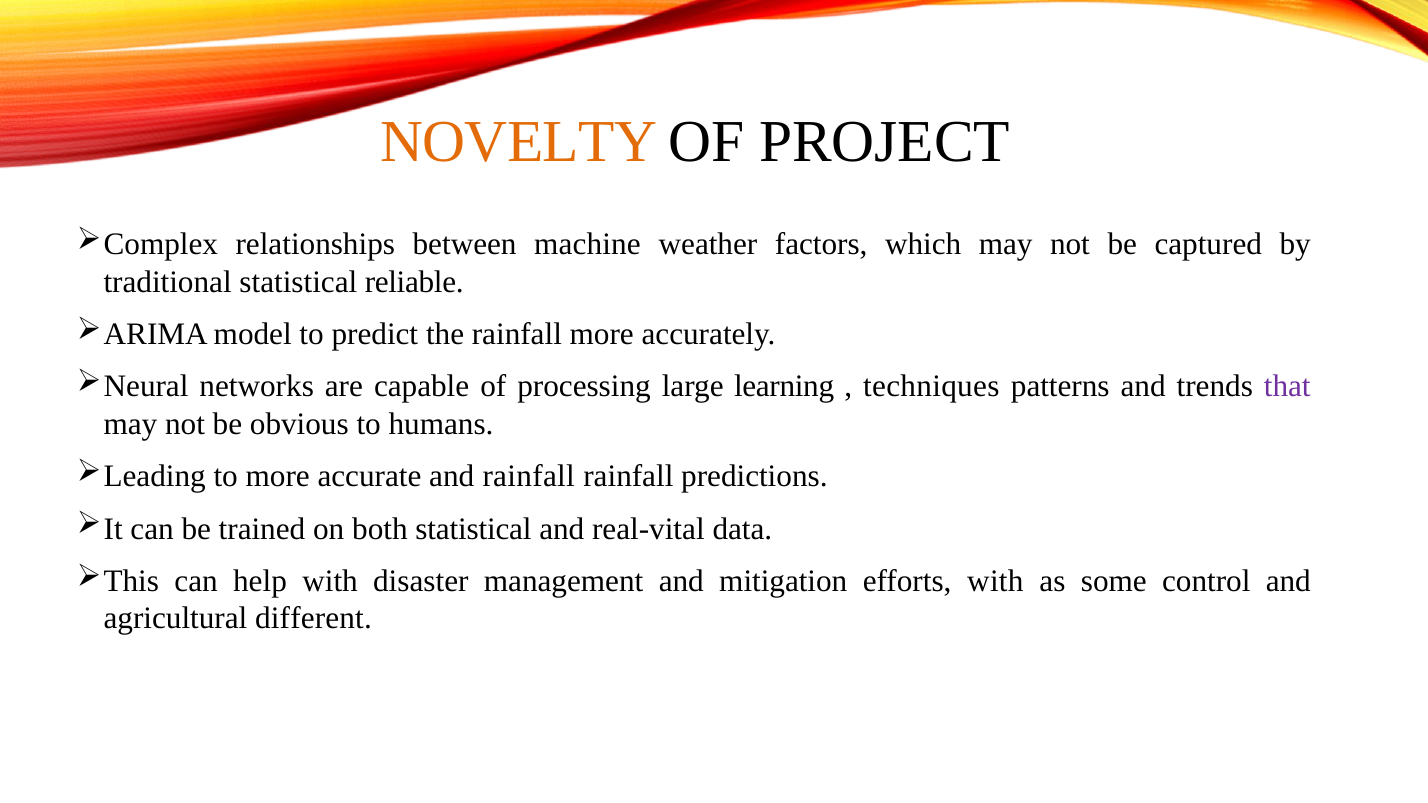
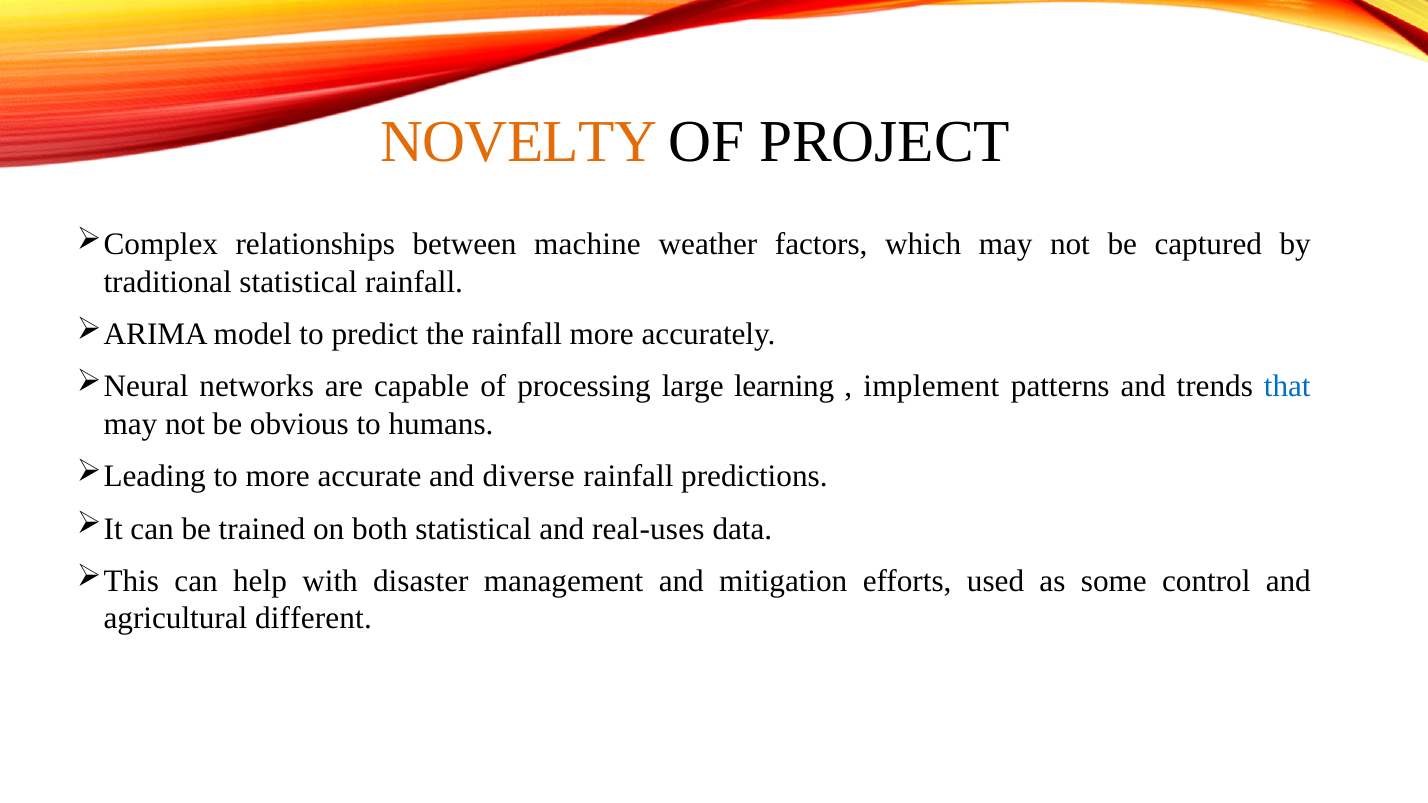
statistical reliable: reliable -> rainfall (414, 282)
techniques: techniques -> implement (931, 387)
that colour: purple -> blue (1287, 387)
and rainfall: rainfall -> diverse (529, 476)
real-vital: real-vital -> real-uses (648, 529)
efforts with: with -> used (996, 581)
